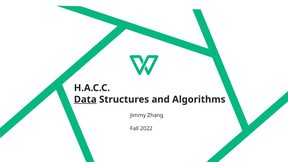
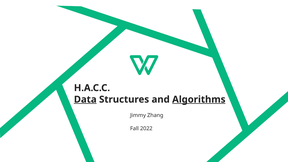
Algorithms underline: none -> present (199, 99)
